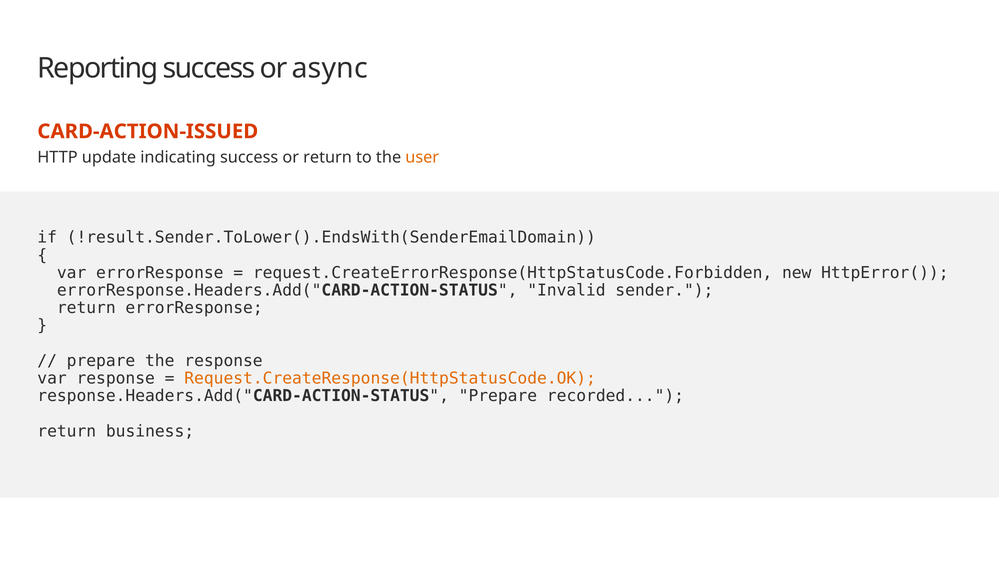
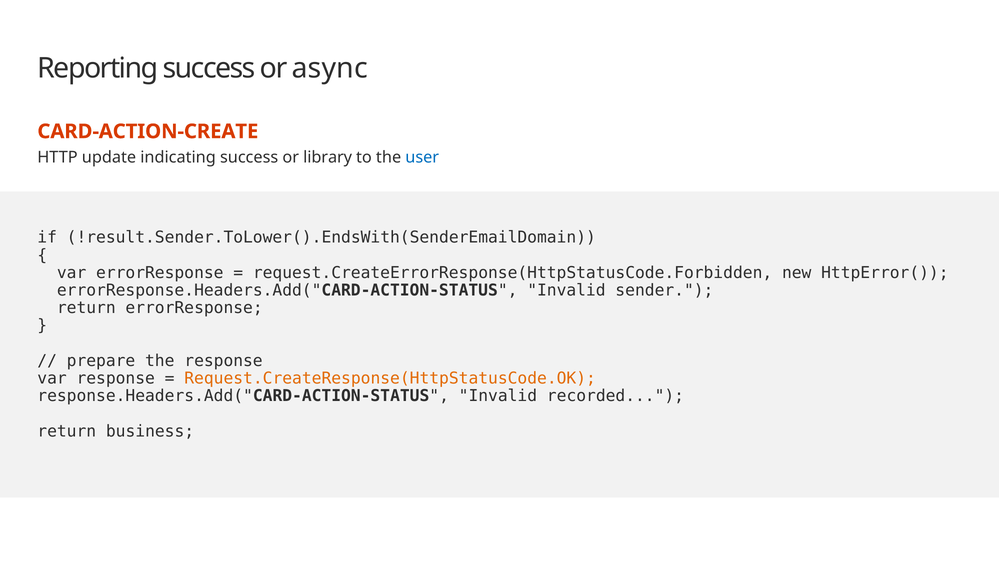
CARD-ACTION-ISSUED: CARD-ACTION-ISSUED -> CARD-ACTION-CREATE (148, 131)
or return: return -> library (328, 157)
user colour: orange -> blue (422, 157)
response.Headers.Add("CARD-ACTION-STATUS Prepare: Prepare -> Invalid (498, 396)
